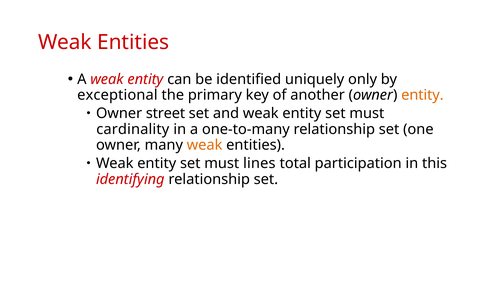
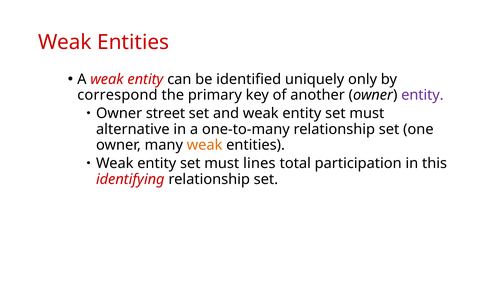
exceptional: exceptional -> correspond (117, 95)
entity colour: orange -> purple (422, 95)
cardinality: cardinality -> alternative (133, 129)
